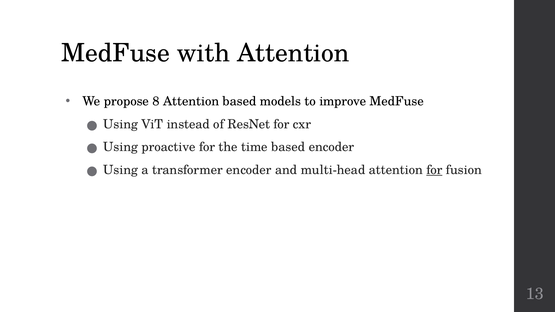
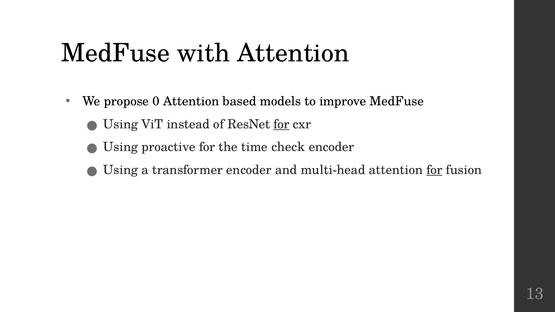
8: 8 -> 0 (156, 101)
for underline: none -> present (282, 124)
time based: based -> check (288, 147)
